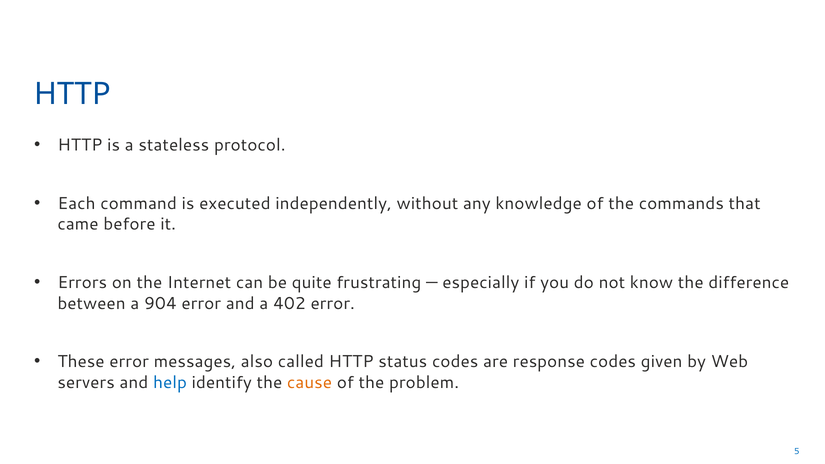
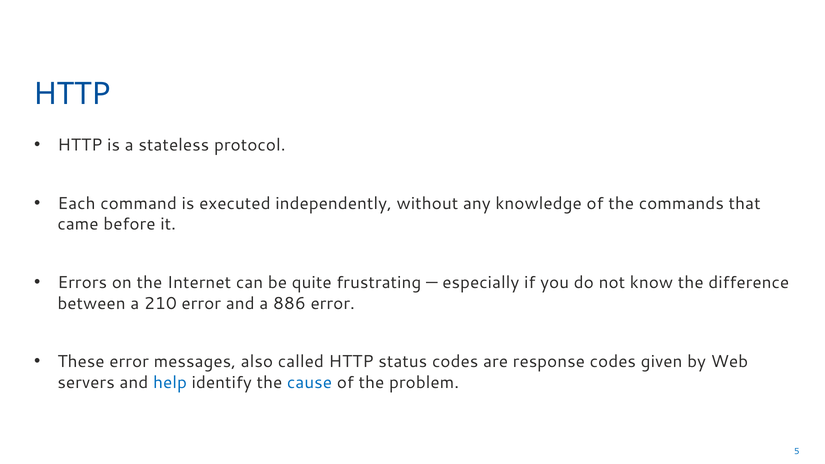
904: 904 -> 210 (160, 303)
402: 402 -> 886 (289, 303)
cause colour: orange -> blue (309, 382)
